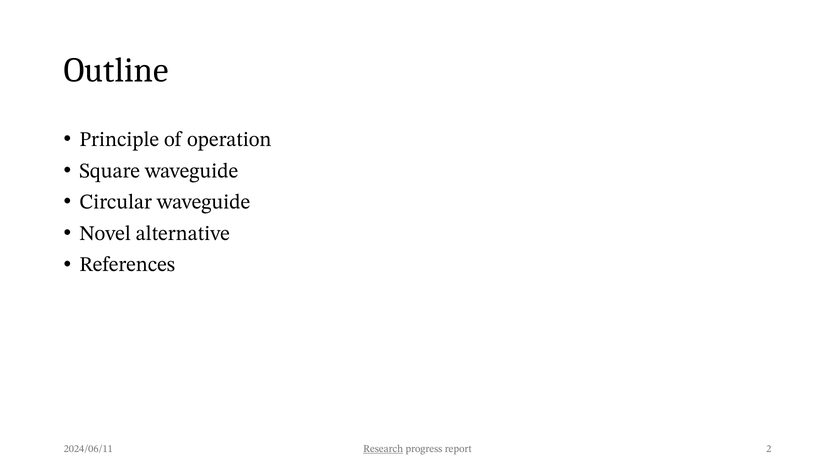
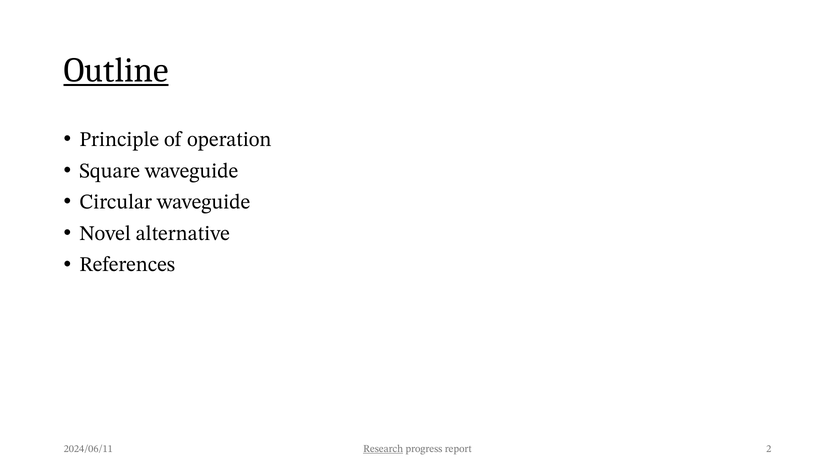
Outline underline: none -> present (116, 70)
